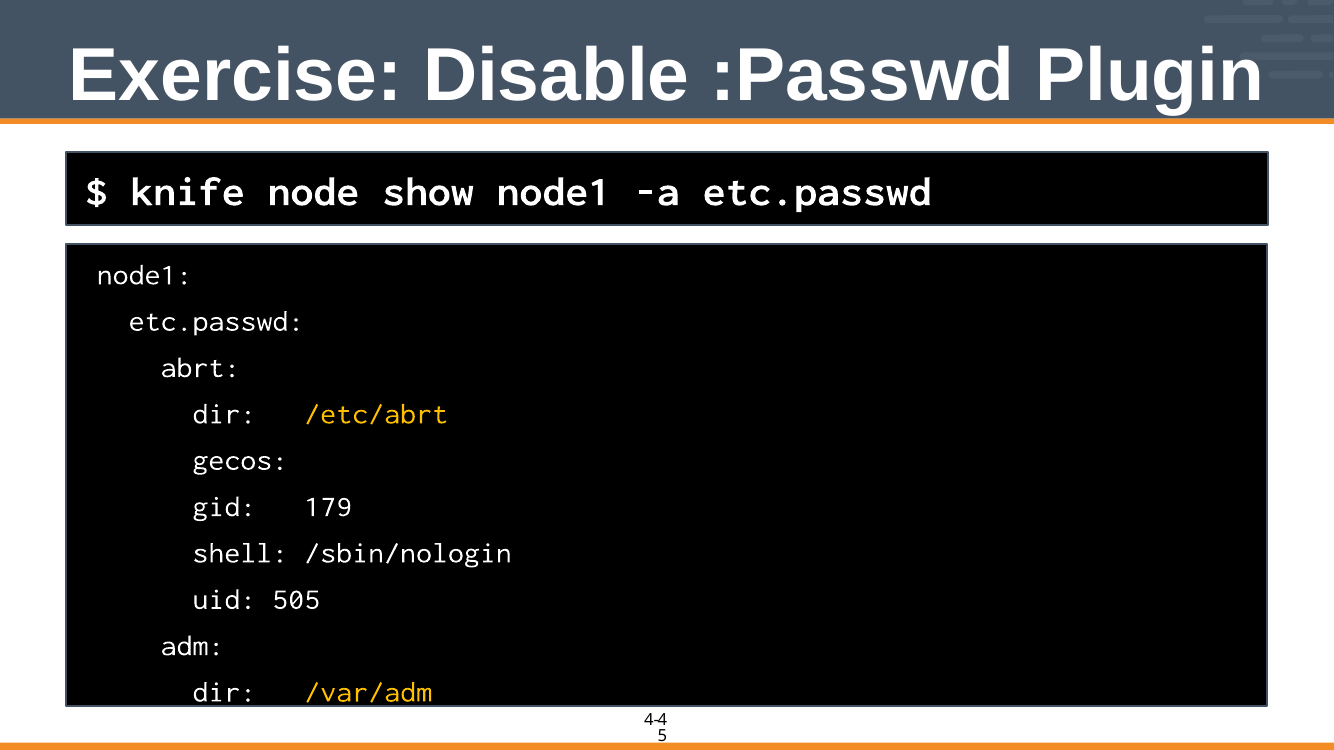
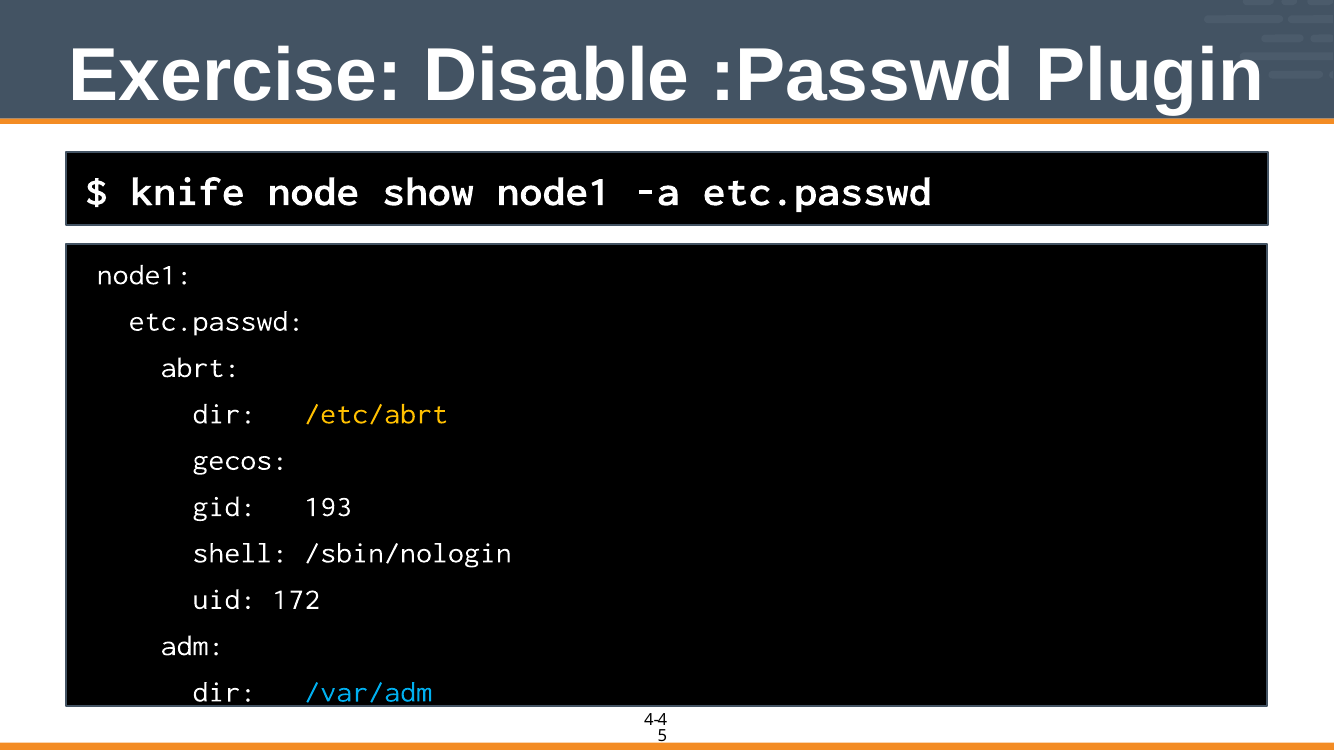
179: 179 -> 193 (328, 507)
505: 505 -> 172 (296, 599)
/var/adm colour: yellow -> light blue (368, 692)
